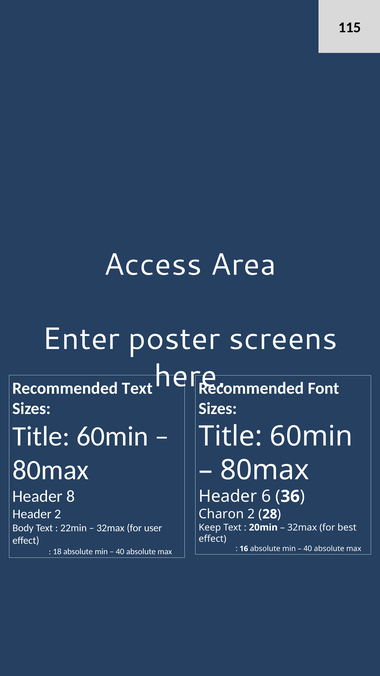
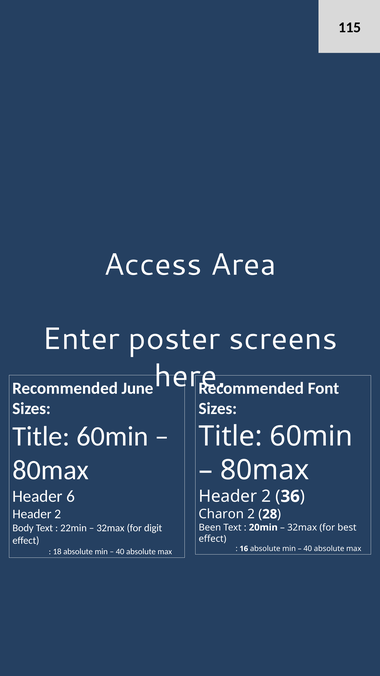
Recommended Text: Text -> June (137, 388)
8: 8 -> 6 (71, 496)
6: 6 -> 2 (266, 496)
user: user -> digit (153, 528)
Keep: Keep -> Been (210, 527)
